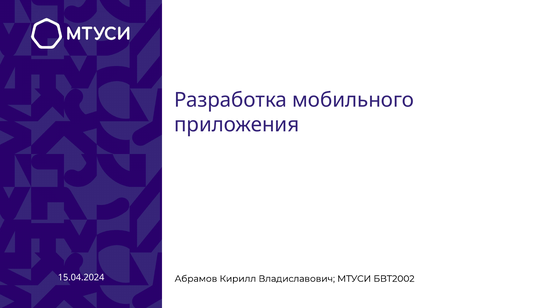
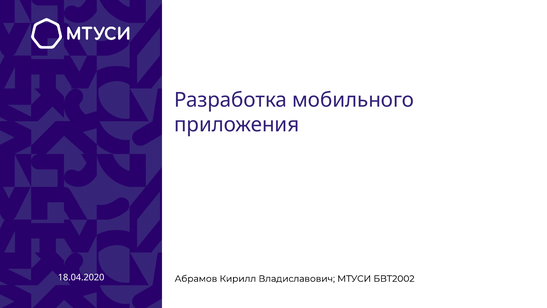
15.04.2024: 15.04.2024 -> 18.04.2020 (81, 277)
